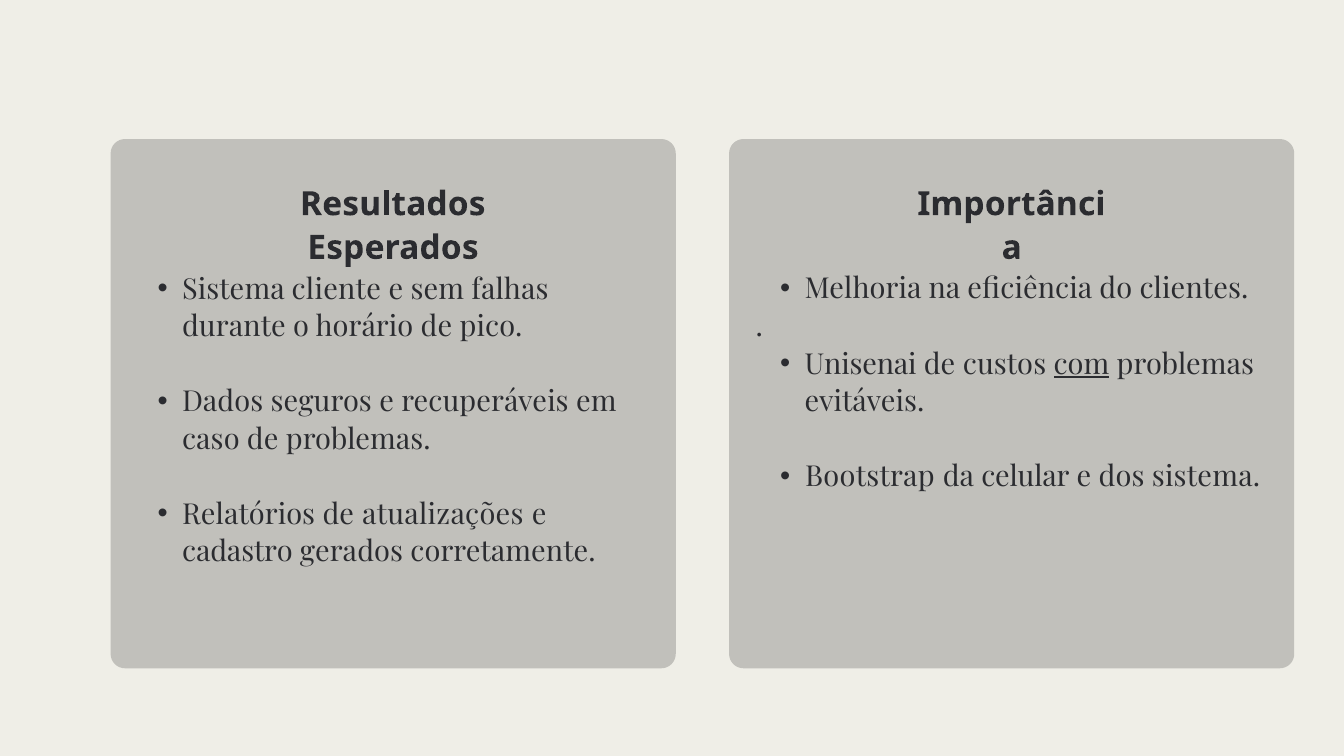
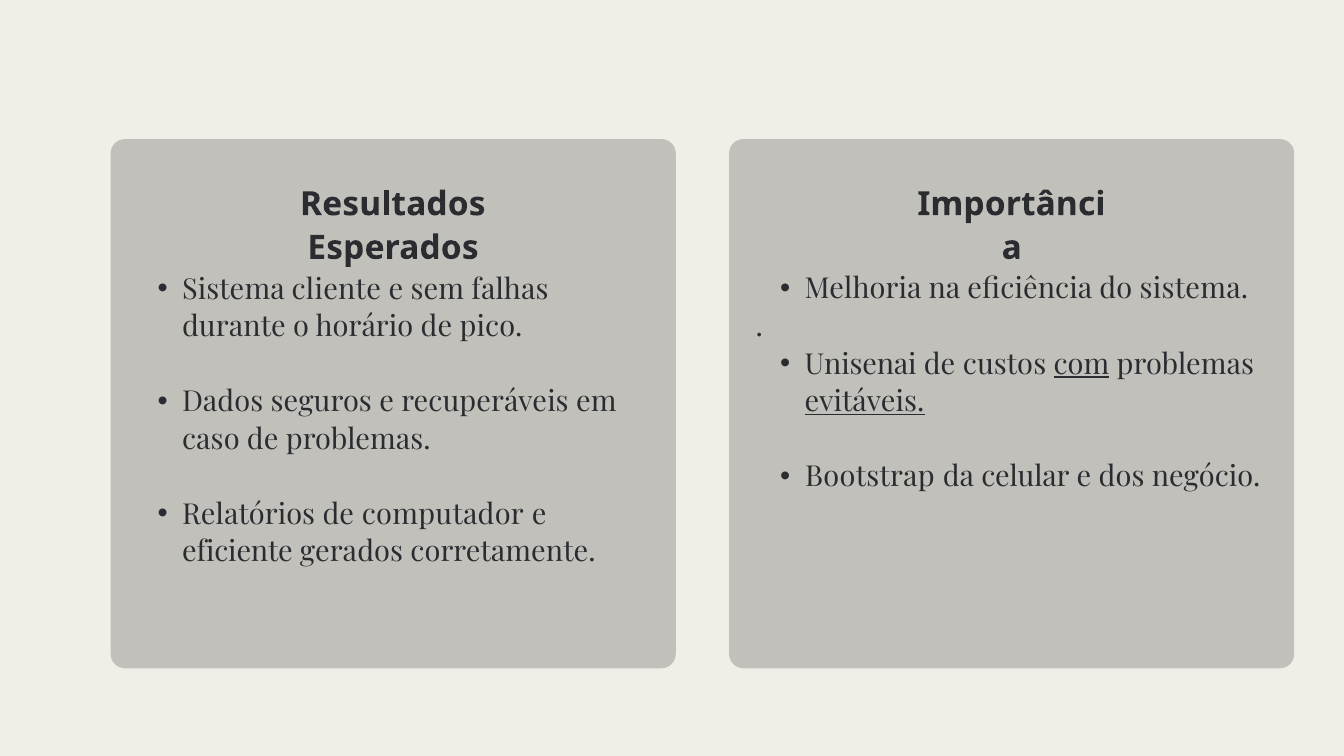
do clientes: clientes -> sistema (1194, 289)
evitáveis underline: none -> present (865, 402)
dos sistema: sistema -> negócio (1206, 477)
atualizações: atualizações -> computador (443, 515)
cadastro: cadastro -> eficiente (237, 552)
